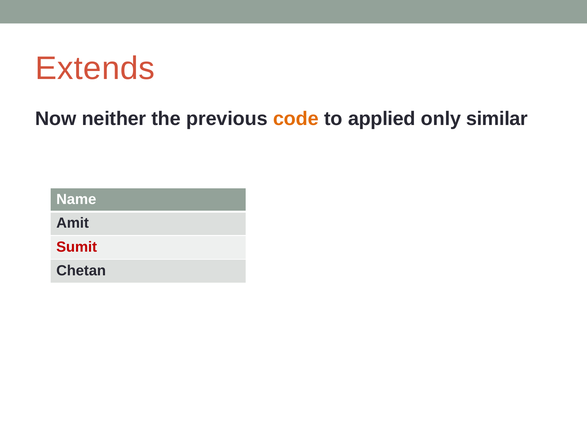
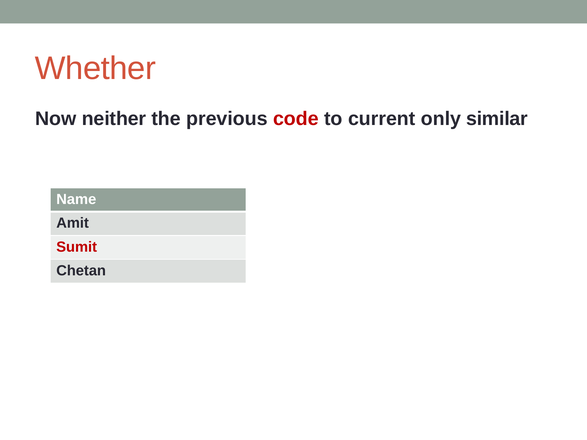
Extends: Extends -> Whether (95, 68)
code colour: orange -> red (296, 119)
applied: applied -> current (382, 119)
